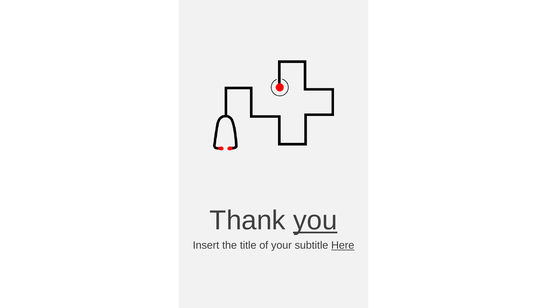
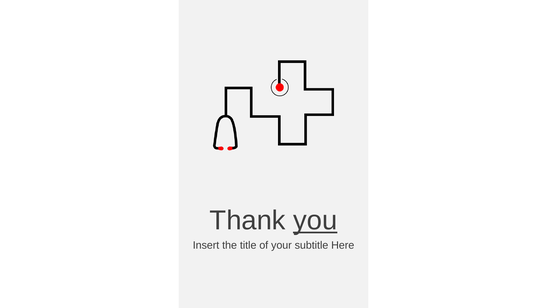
Here underline: present -> none (343, 245)
